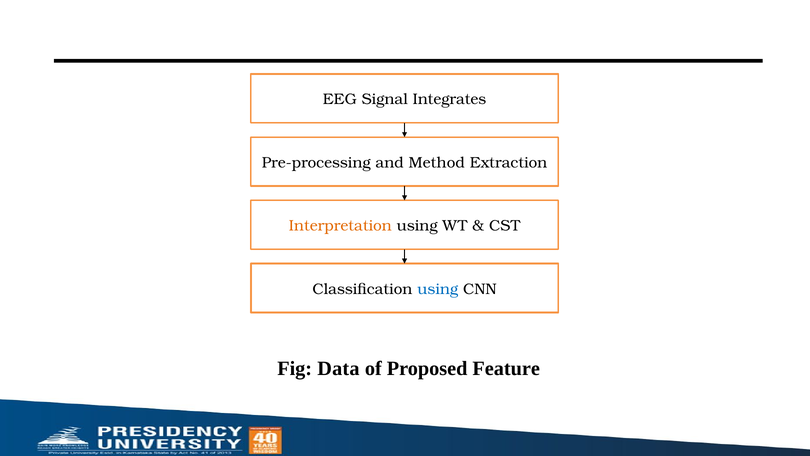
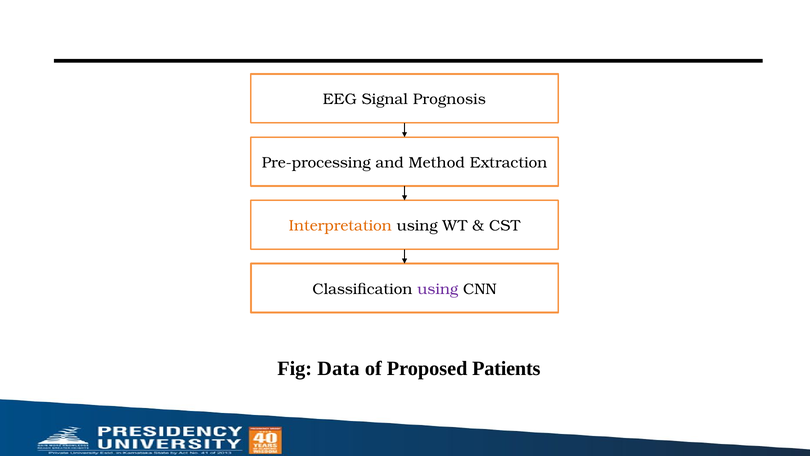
Integrates: Integrates -> Prognosis (449, 99)
using colour: blue -> purple (438, 289)
Feature: Feature -> Patients (506, 368)
